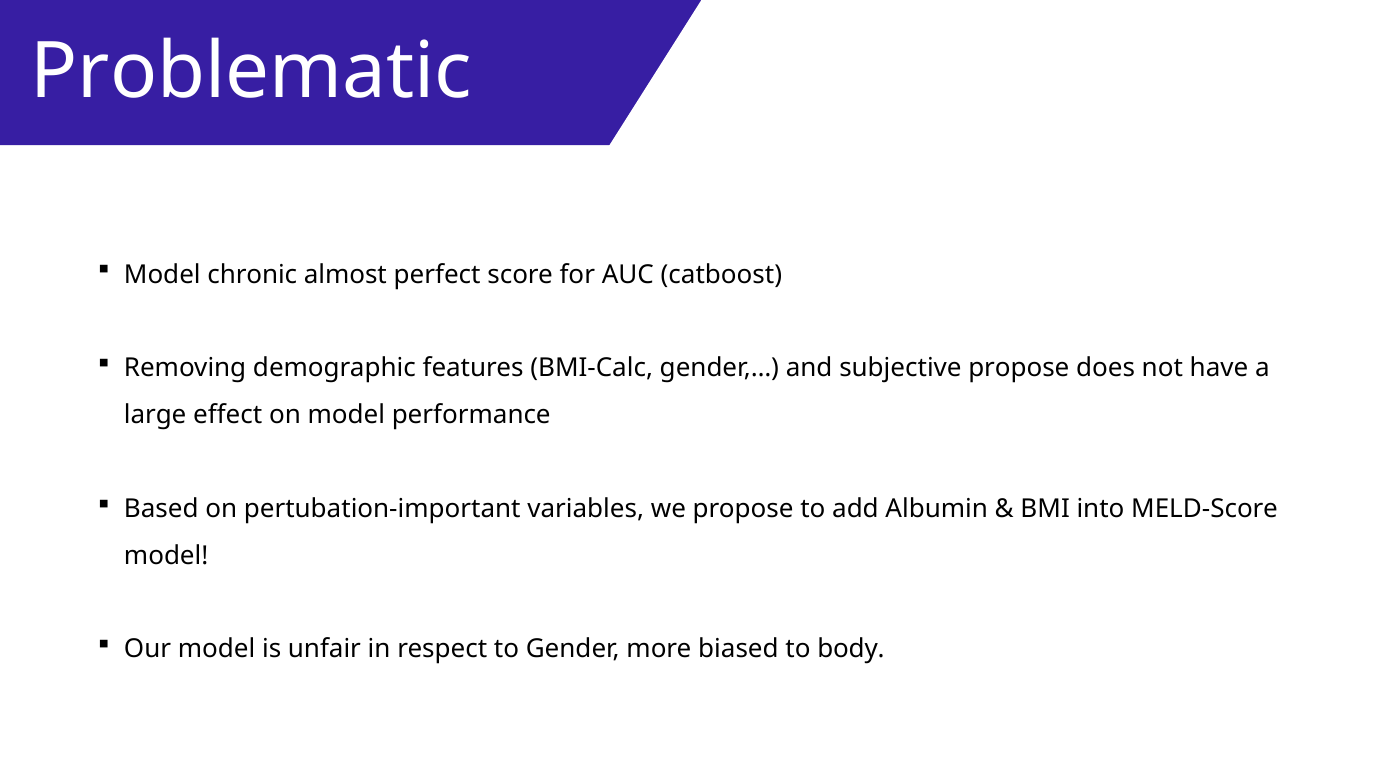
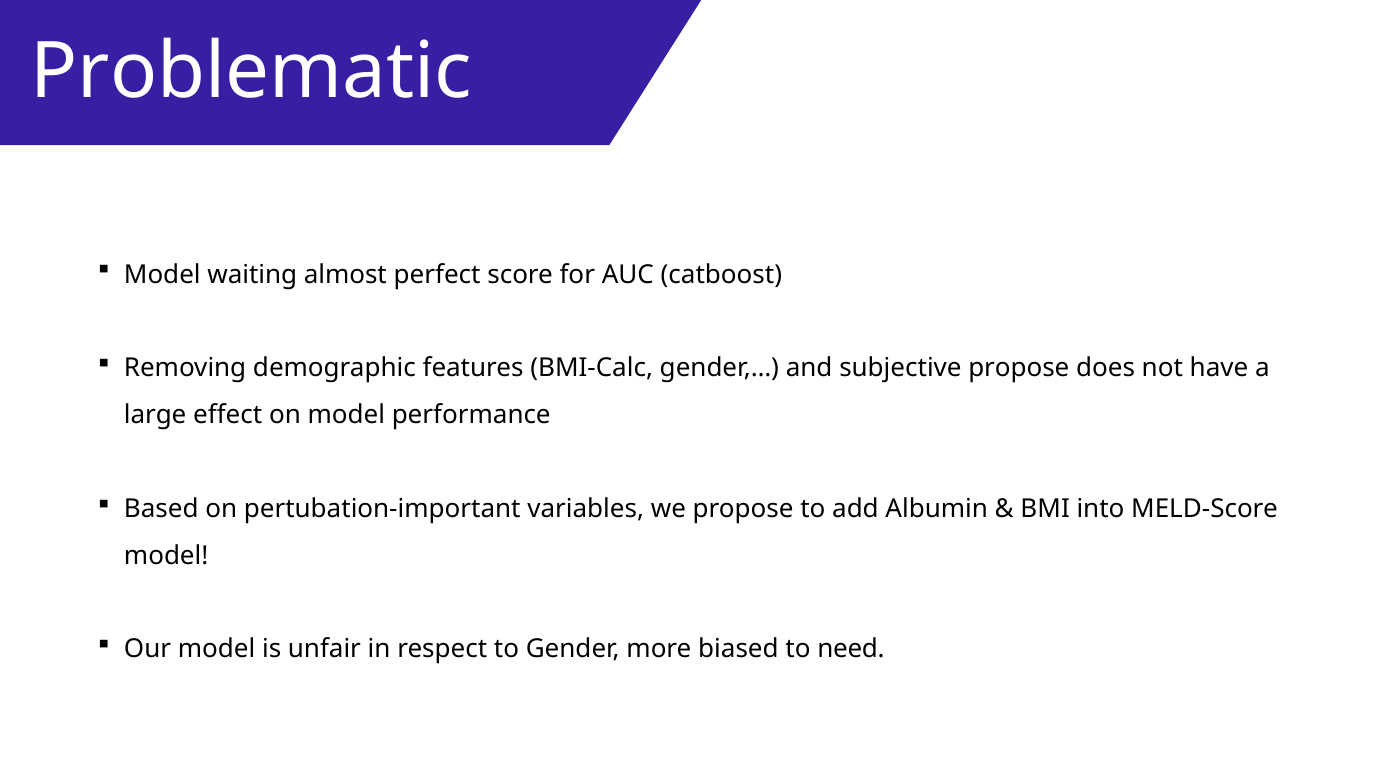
chronic: chronic -> waiting (252, 274)
body: body -> need (851, 649)
